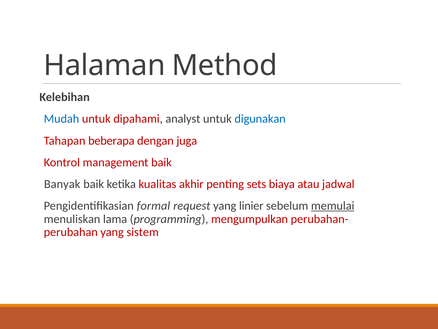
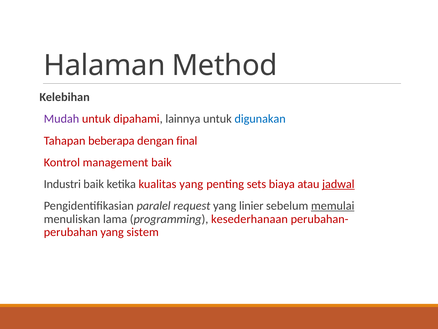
Mudah colour: blue -> purple (62, 119)
analyst: analyst -> lainnya (183, 119)
juga: juga -> final (187, 140)
Banyak: Banyak -> Industri (62, 184)
kualitas akhir: akhir -> yang (191, 184)
jadwal underline: none -> present (338, 184)
formal: formal -> paralel (154, 205)
mengumpulkan: mengumpulkan -> kesederhanaan (249, 219)
